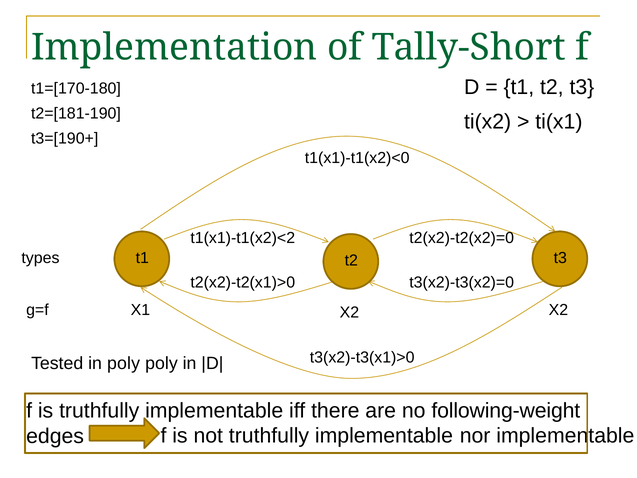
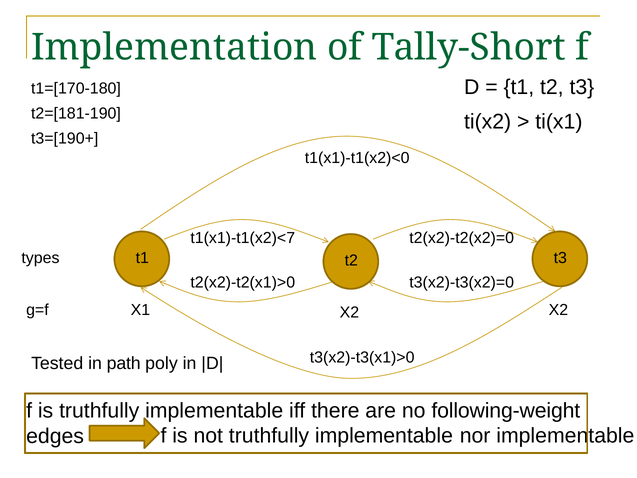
t1(x1)-t1(x2)<2: t1(x1)-t1(x2)<2 -> t1(x1)-t1(x2)<7 (243, 238)
in poly: poly -> path (124, 363)
